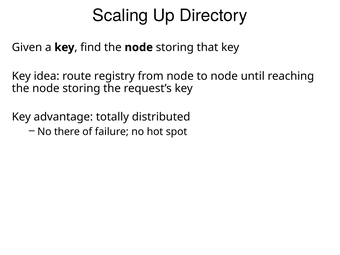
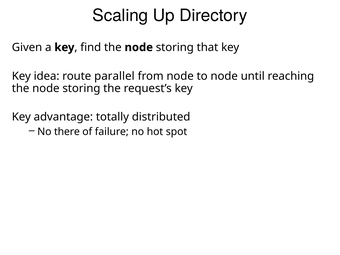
registry: registry -> parallel (114, 76)
